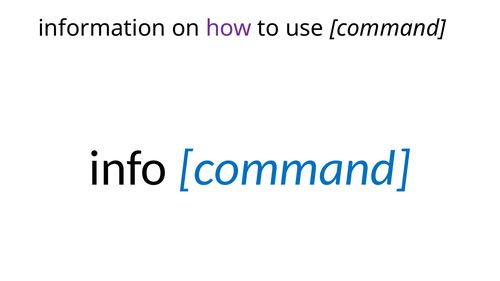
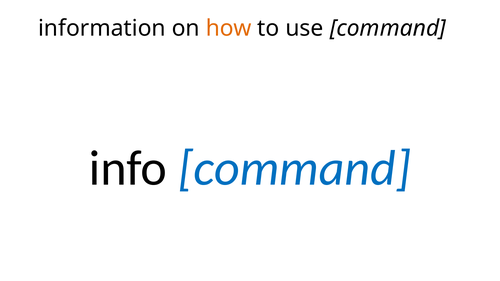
how colour: purple -> orange (229, 28)
